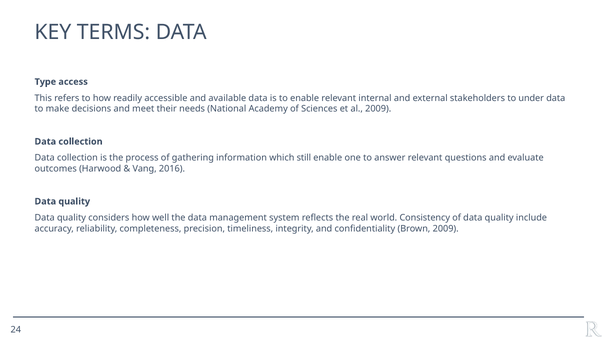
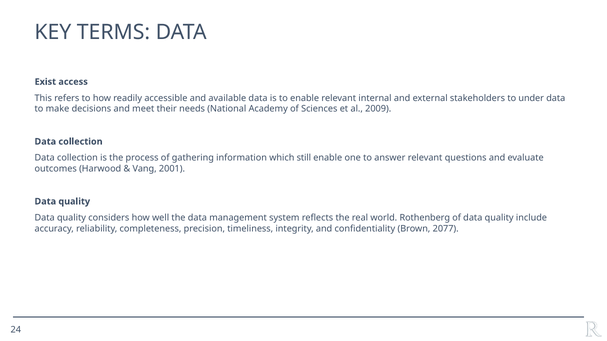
Type: Type -> Exist (45, 82)
2016: 2016 -> 2001 (172, 169)
Consistency: Consistency -> Rothenberg (425, 218)
Brown 2009: 2009 -> 2077 (446, 229)
